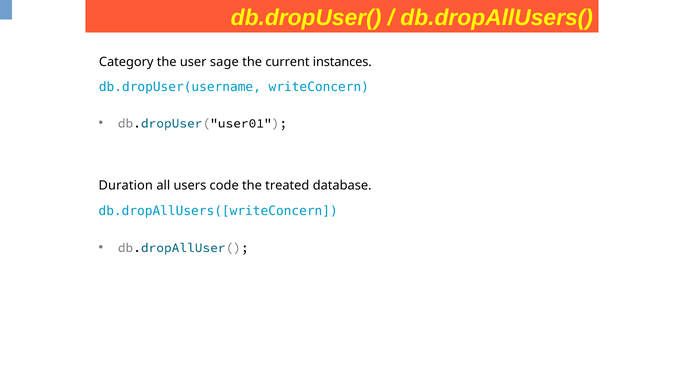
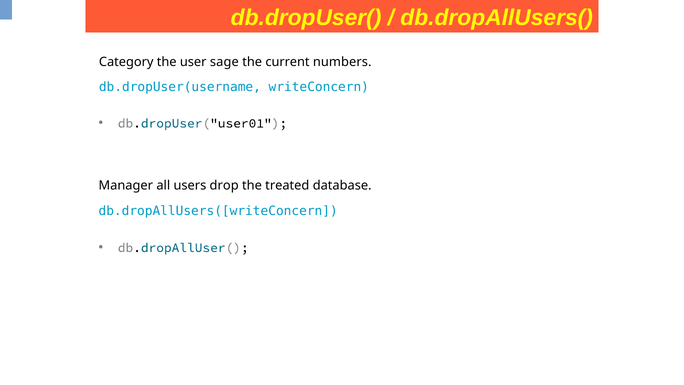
instances: instances -> numbers (342, 62)
Duration: Duration -> Manager (126, 185)
code: code -> drop (224, 185)
